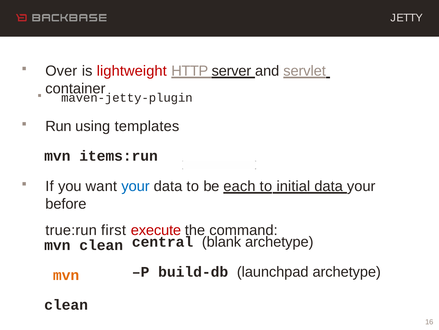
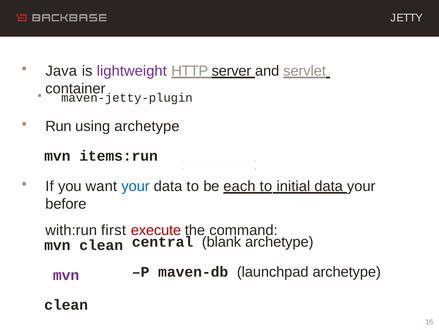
Over: Over -> Java (61, 71)
lightweight colour: red -> purple (132, 71)
using templates: templates -> archetype (147, 126)
true:run: true:run -> with:run (71, 230)
build-db: build-db -> maven-db (193, 271)
mvn colour: orange -> purple (66, 275)
